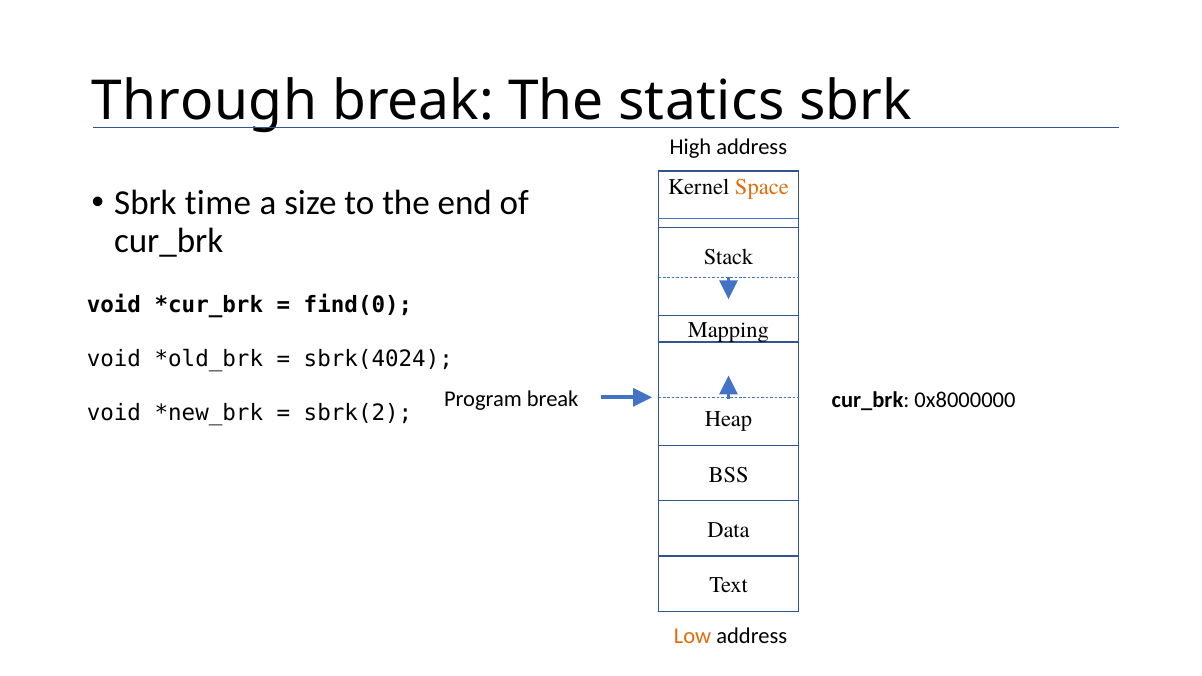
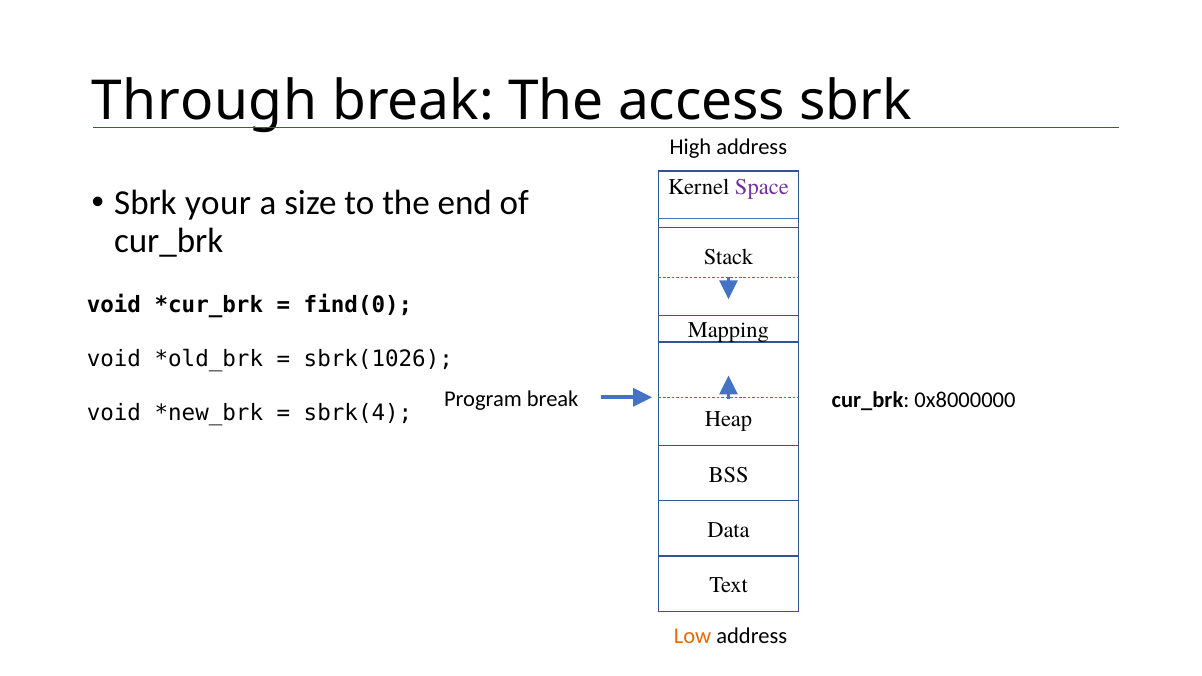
statics: statics -> access (702, 101)
Space colour: orange -> purple (762, 187)
time: time -> your (218, 203)
sbrk(4024: sbrk(4024 -> sbrk(1026 (378, 360)
sbrk(2: sbrk(2 -> sbrk(4 (358, 414)
